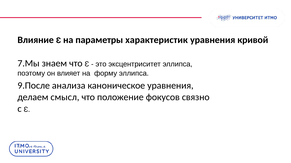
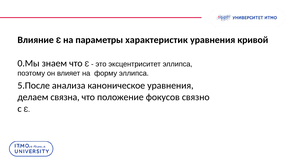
7.Мы: 7.Мы -> 0.Мы (29, 64)
9.После: 9.После -> 5.После (34, 86)
смысл: смысл -> связна (65, 97)
